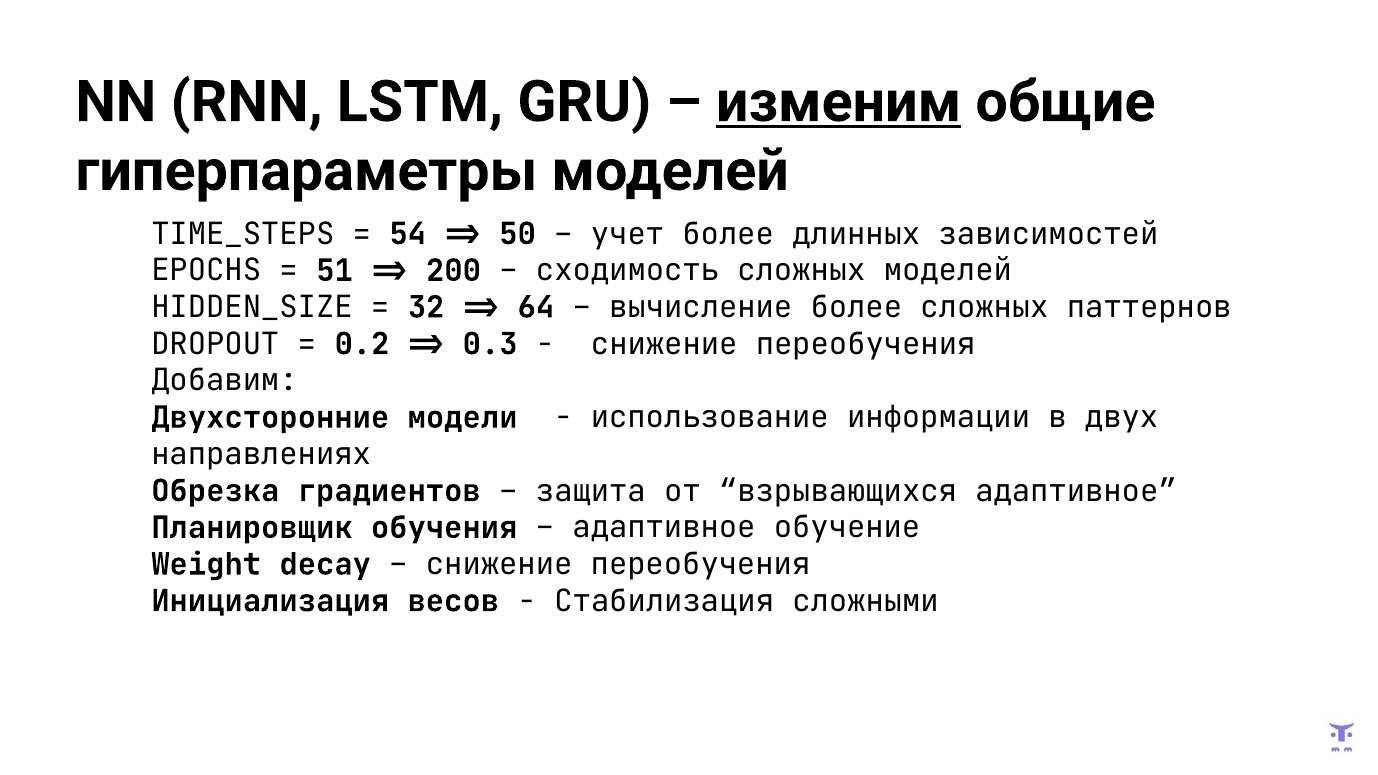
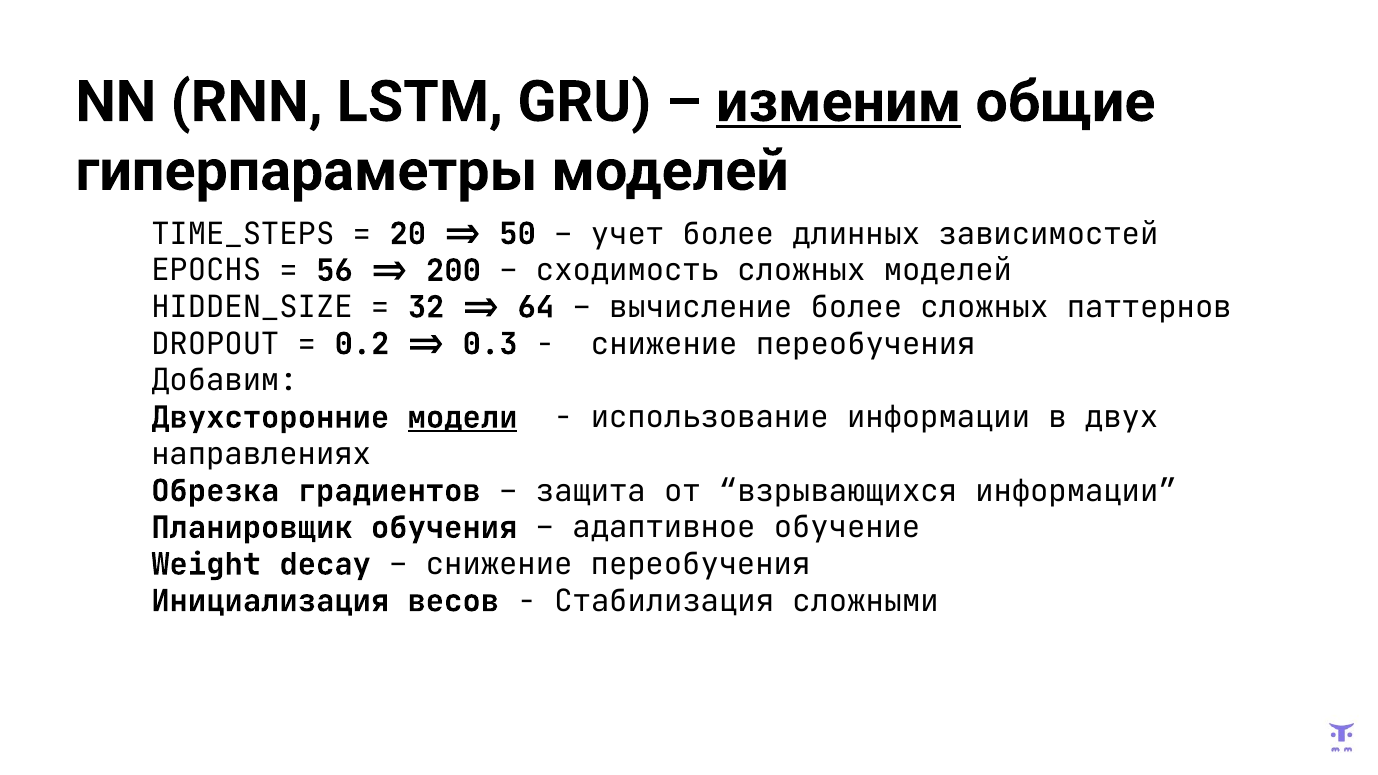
54: 54 -> 20 (408, 234)
51: 51 -> 56 (335, 271)
модели underline: none -> present (463, 418)
взрывающихся адаптивное: адаптивное -> информации (1076, 491)
